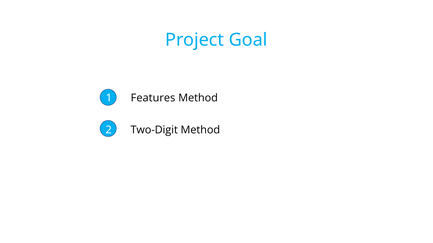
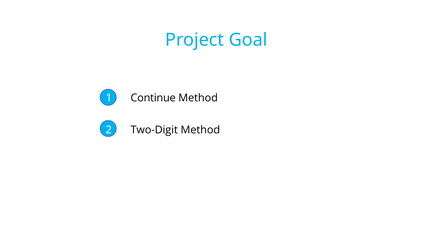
Features: Features -> Continue (153, 98)
